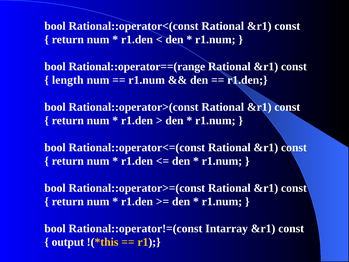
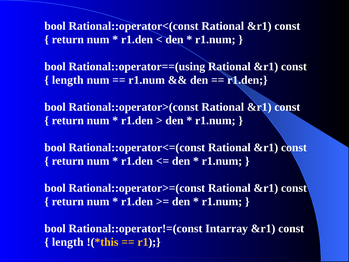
Rational::operator==(range: Rational::operator==(range -> Rational::operator==(using (137, 66)
output: output -> length (68, 242)
